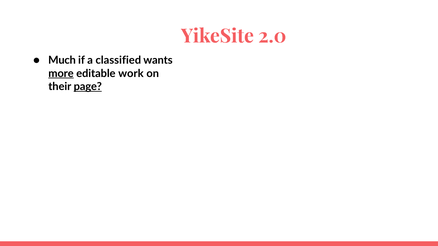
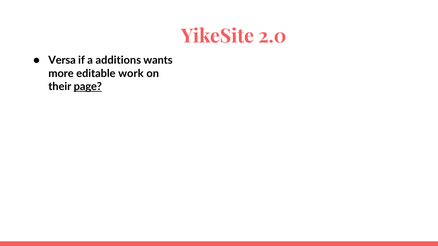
Much: Much -> Versa (62, 60)
classified: classified -> additions (118, 60)
more underline: present -> none (61, 74)
